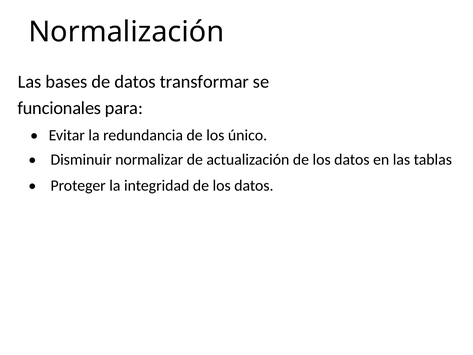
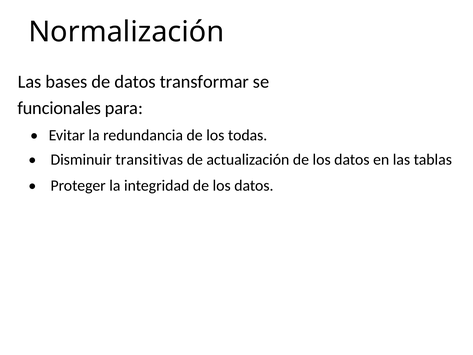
único: único -> todas (248, 135)
normalizar: normalizar -> transitivas (149, 160)
